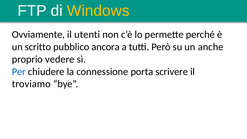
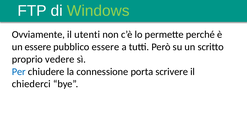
Windows colour: yellow -> light green (98, 11)
un scritto: scritto -> essere (38, 47)
pubblico ancora: ancora -> essere (105, 47)
anche: anche -> scritto (211, 47)
troviamo: troviamo -> chiederci (31, 84)
